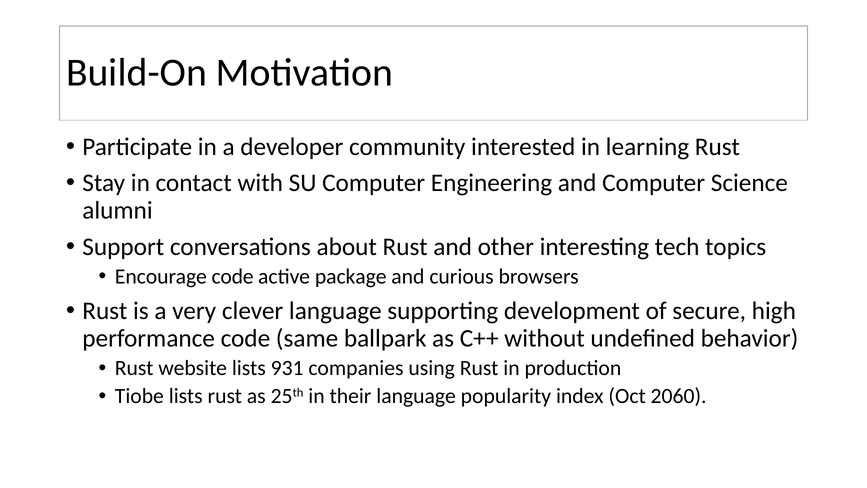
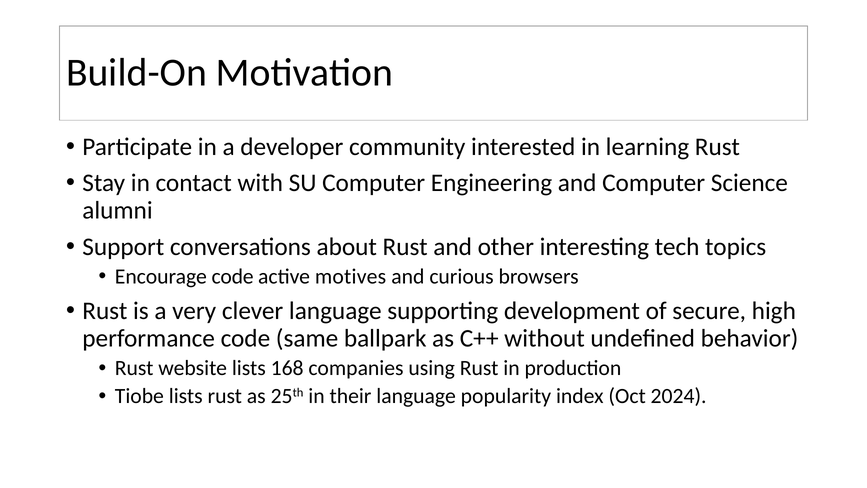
package: package -> motives (351, 276)
931: 931 -> 168 (287, 368)
2060: 2060 -> 2024 (679, 396)
